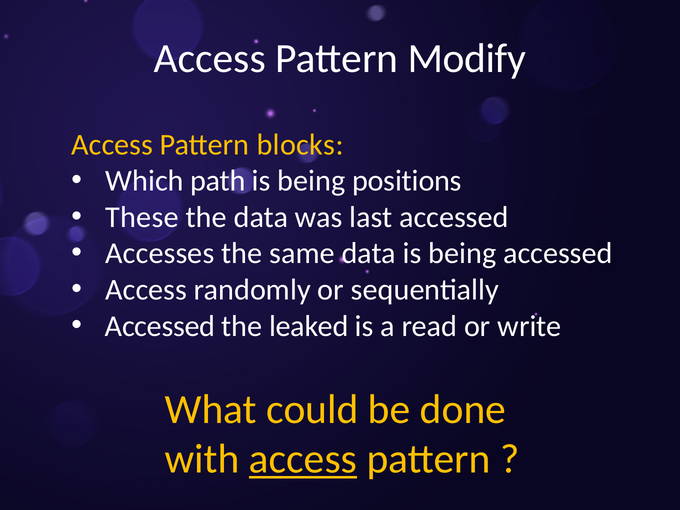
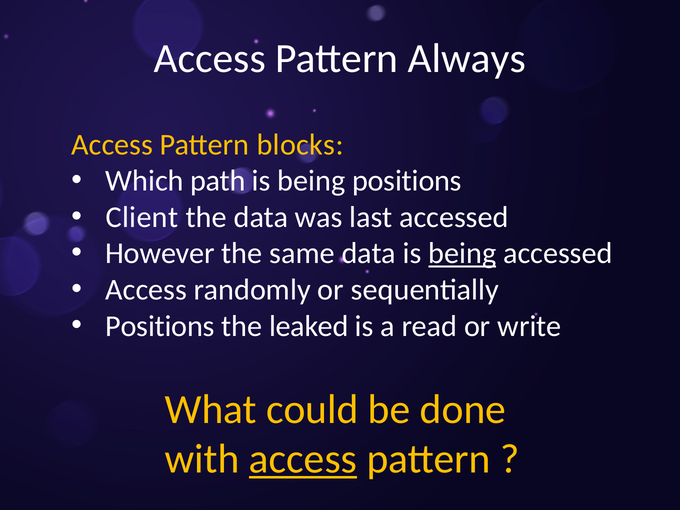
Modify: Modify -> Always (467, 59)
These: These -> Client (142, 217)
Accesses: Accesses -> However (160, 254)
being underline: none -> present (462, 254)
Accessed: Accessed -> Positions (160, 326)
